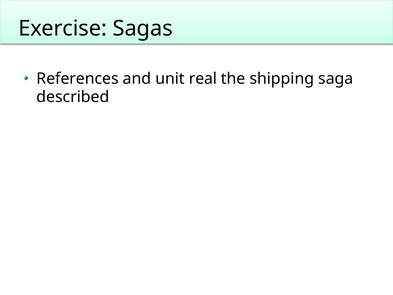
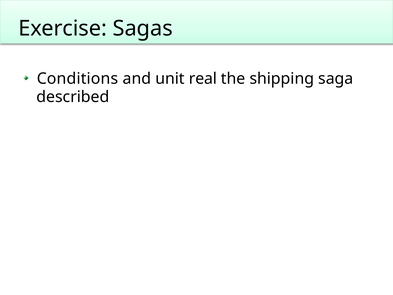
References: References -> Conditions (77, 78)
